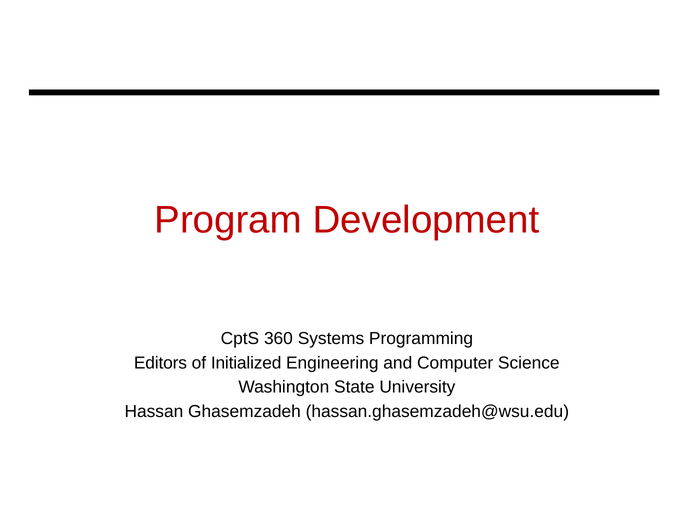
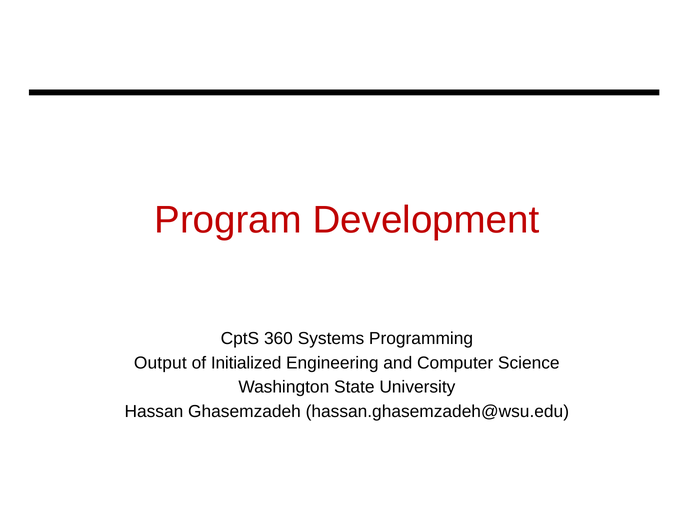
Editors: Editors -> Output (160, 363)
